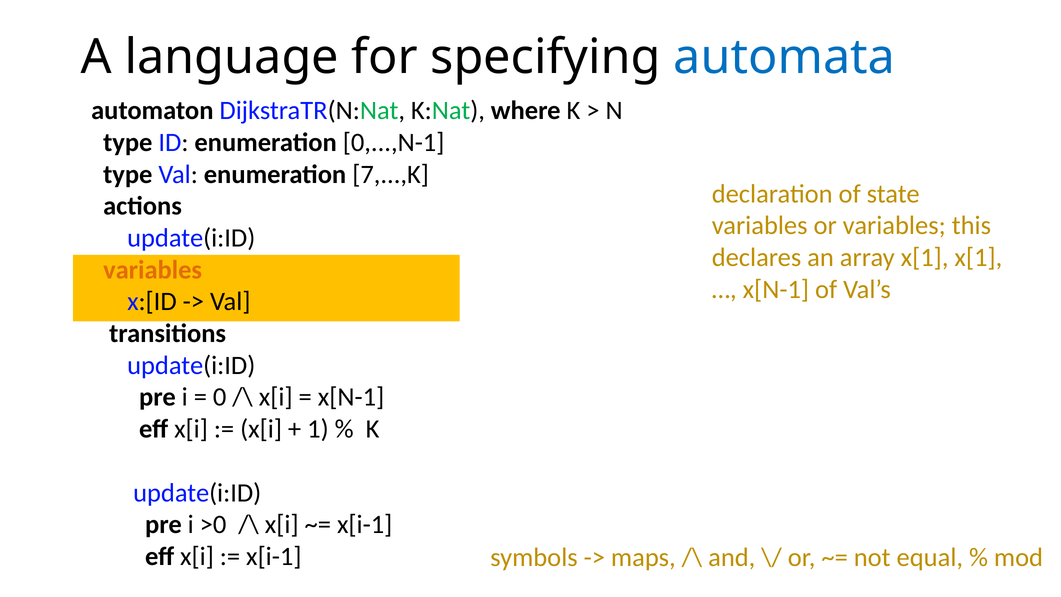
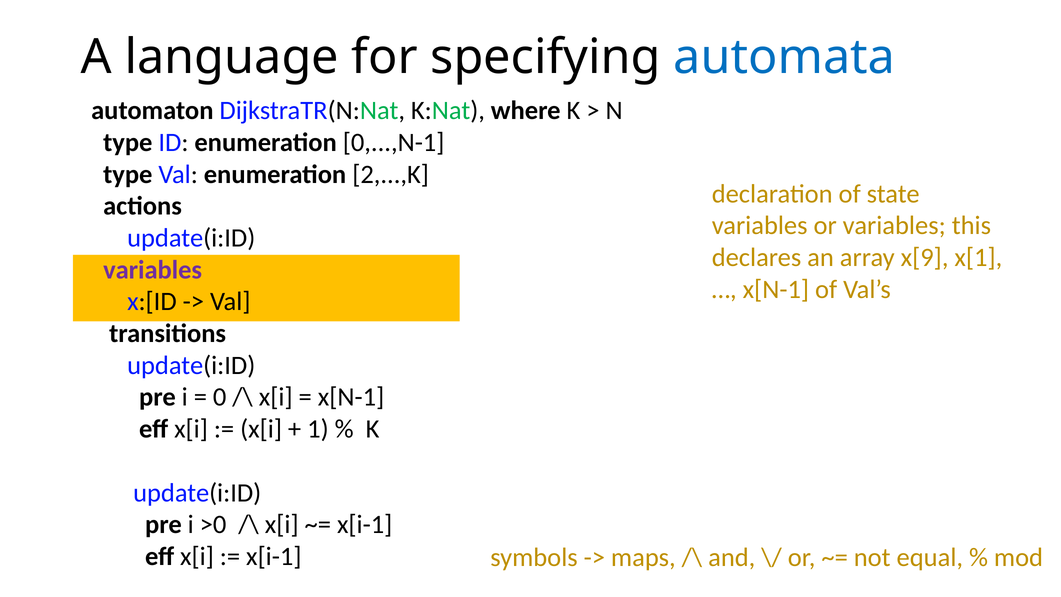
7,...,K: 7,...,K -> 2,...,K (391, 174)
array x[1: x[1 -> x[9 (925, 257)
variables colour: orange -> purple (153, 270)
